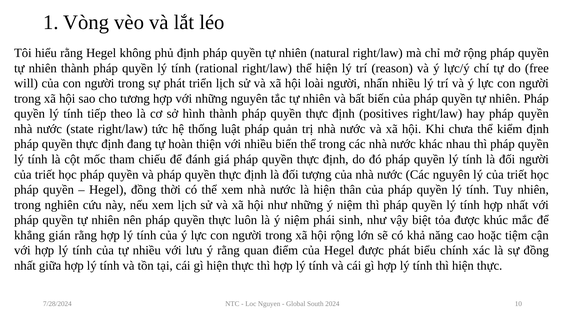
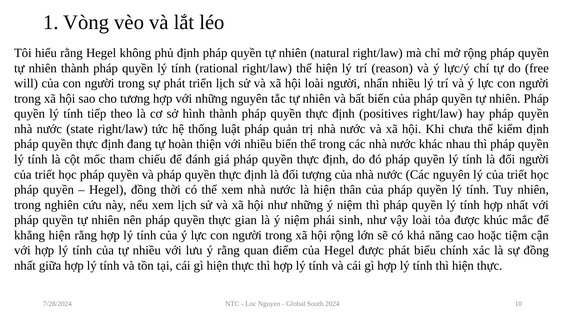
luôn: luôn -> gian (246, 220)
vậy biệt: biệt -> loài (422, 220)
khẳng gián: gián -> hiện (60, 235)
